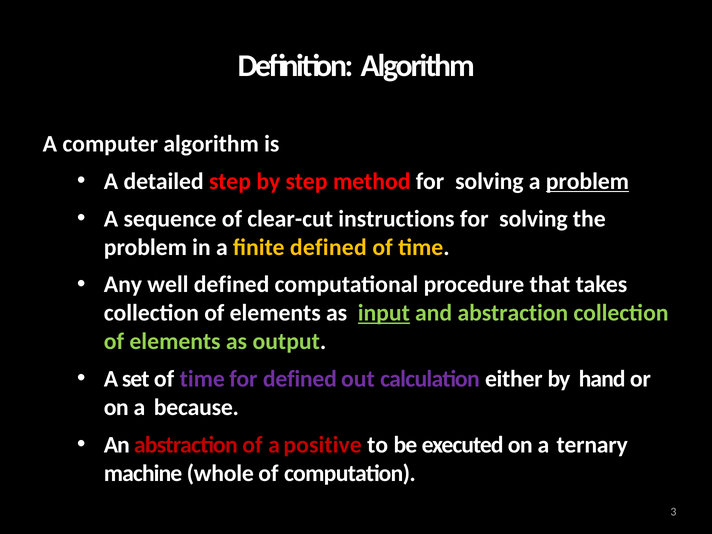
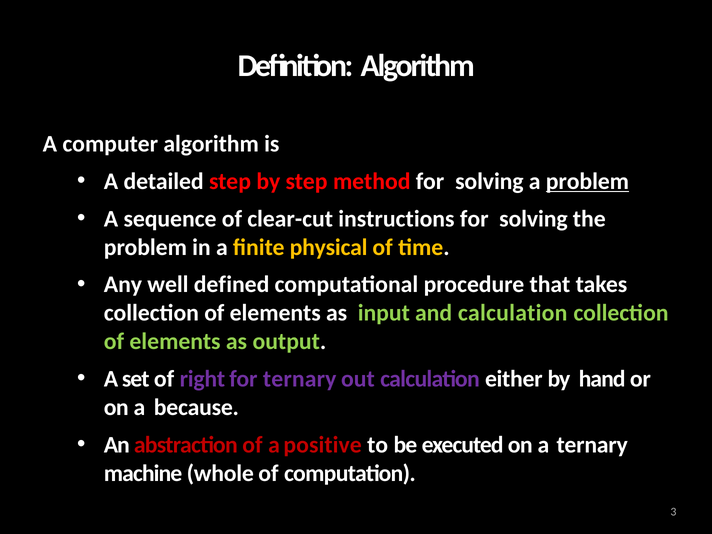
finite defined: defined -> physical (329, 247)
input underline: present -> none (384, 313)
and abstraction: abstraction -> calculation (513, 313)
set of time: time -> right (202, 379)
for defined: defined -> ternary (300, 379)
